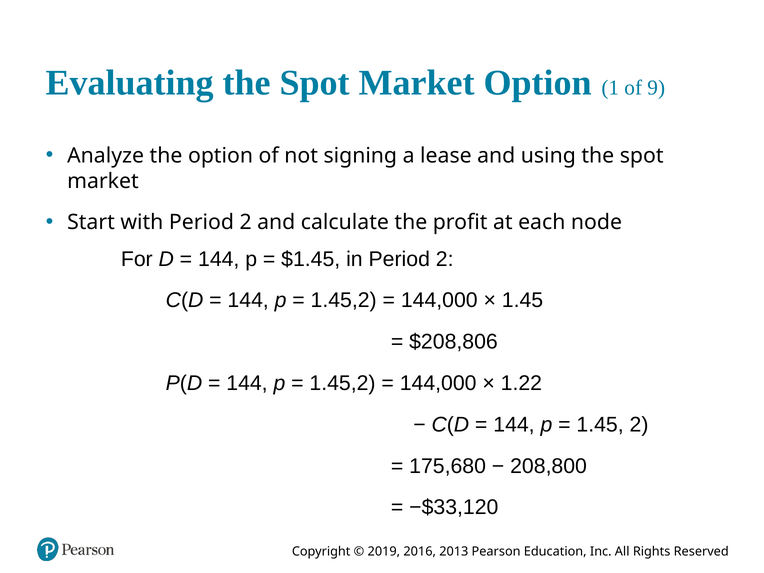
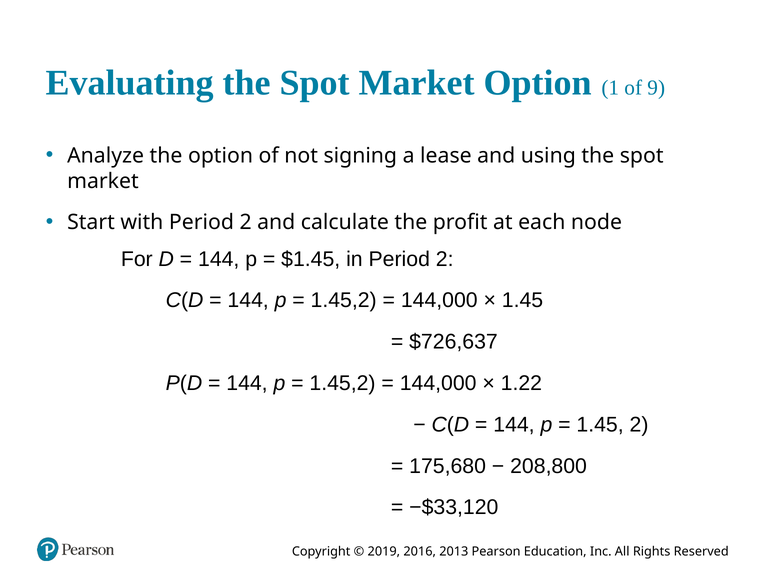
$208,806: $208,806 -> $726,637 (453, 342)
